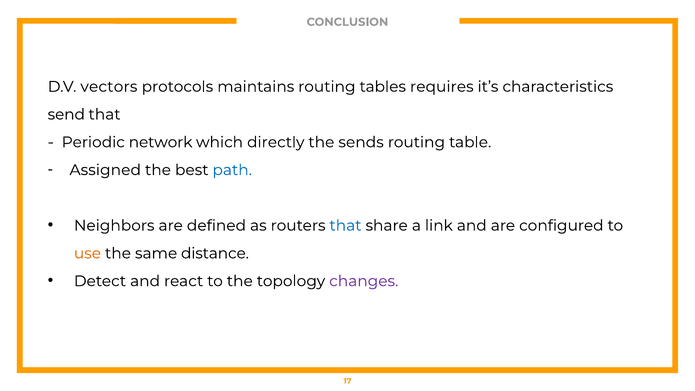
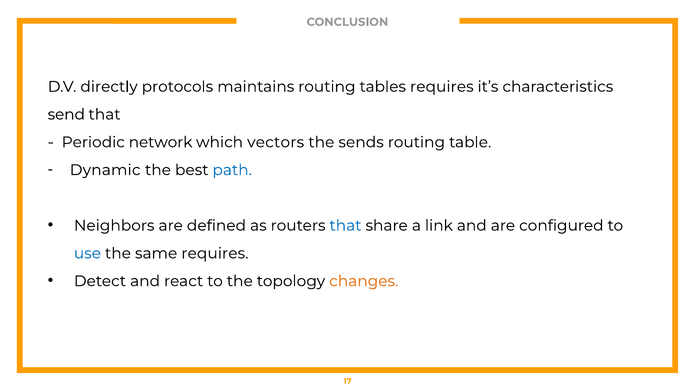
vectors: vectors -> directly (109, 87)
directly: directly -> vectors (276, 142)
Assigned: Assigned -> Dynamic (105, 170)
use colour: orange -> blue (87, 253)
same distance: distance -> requires (215, 253)
changes colour: purple -> orange (364, 281)
